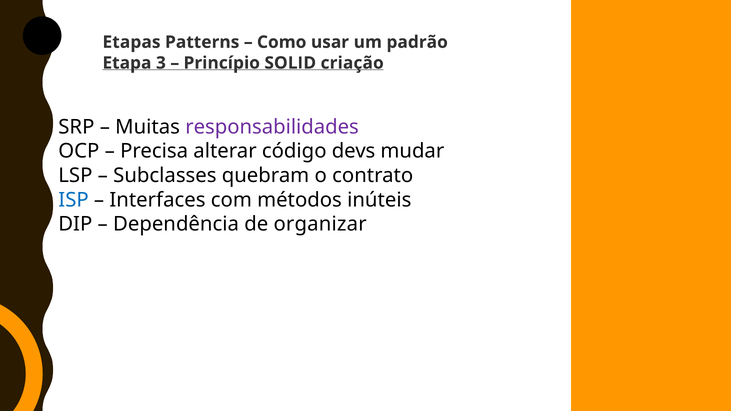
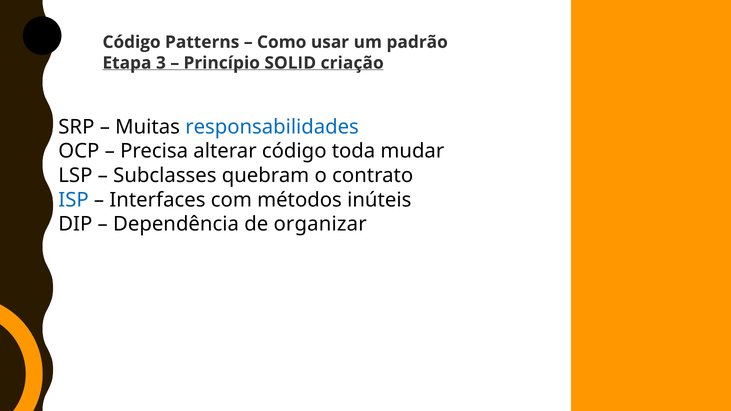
Etapas: Etapas -> Código (132, 42)
responsabilidades colour: purple -> blue (272, 127)
devs: devs -> toda (353, 151)
